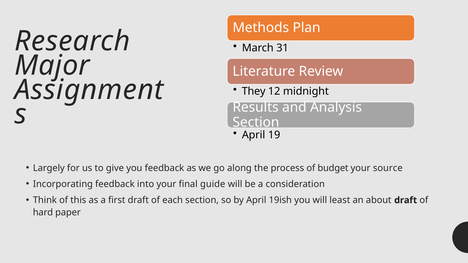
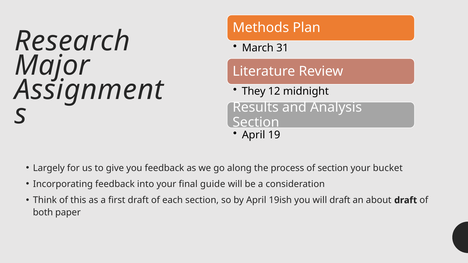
of budget: budget -> section (333, 168)
source: source -> bucket (388, 168)
will least: least -> draft (340, 200)
hard: hard -> both (43, 213)
